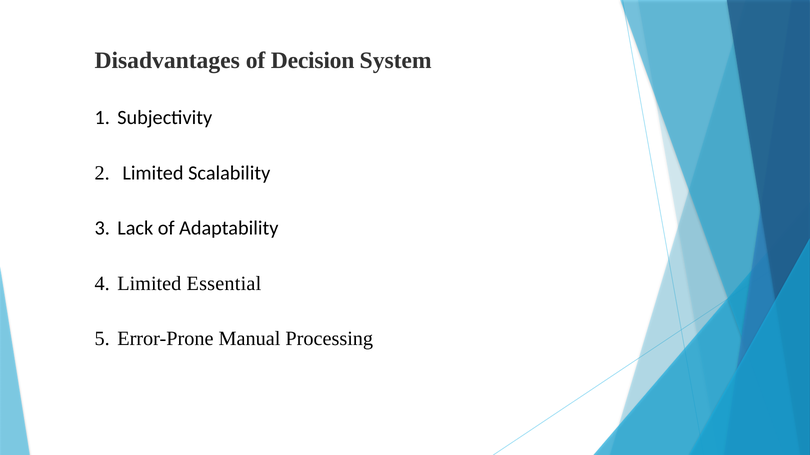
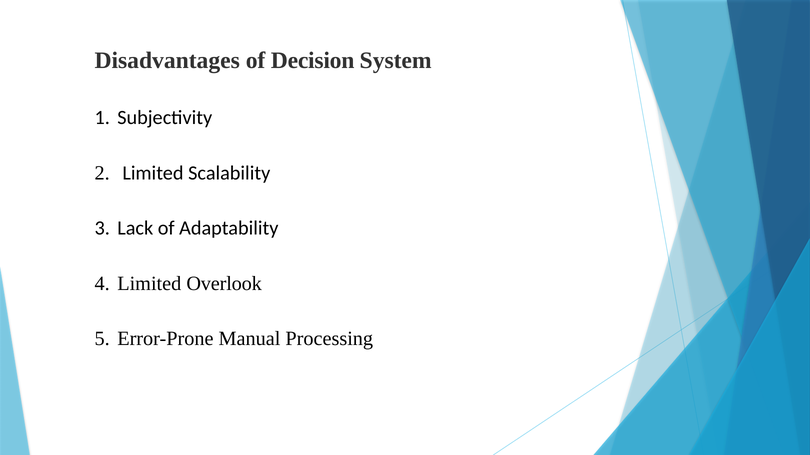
Essential: Essential -> Overlook (224, 284)
